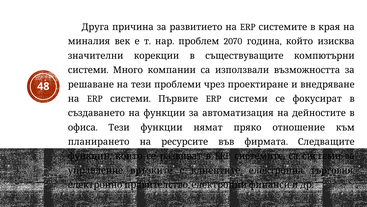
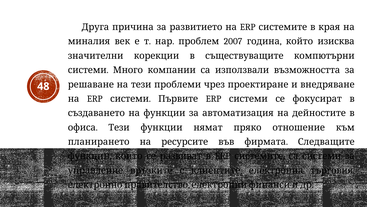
2070: 2070 -> 2007 (233, 41)
